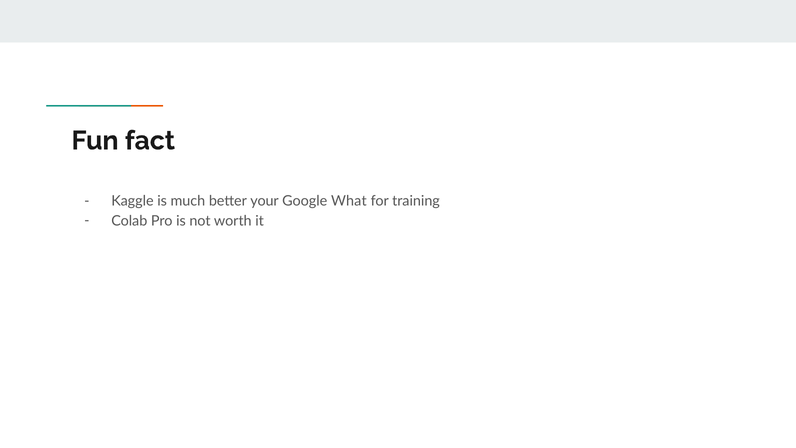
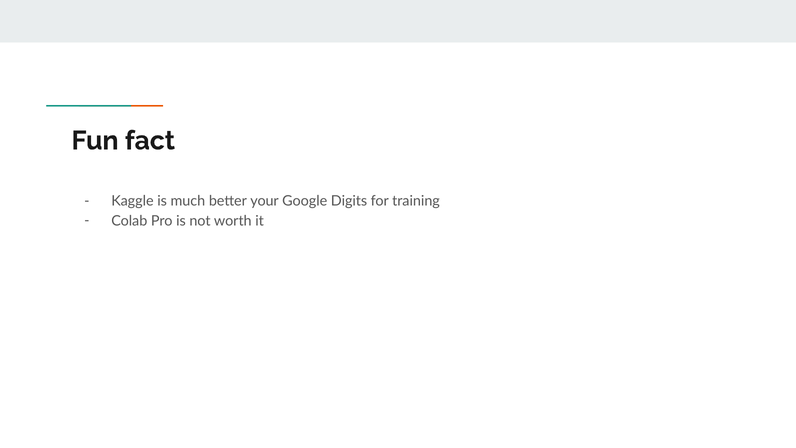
What: What -> Digits (349, 201)
